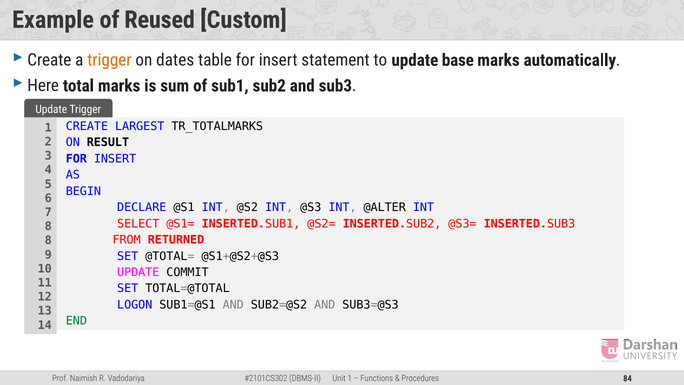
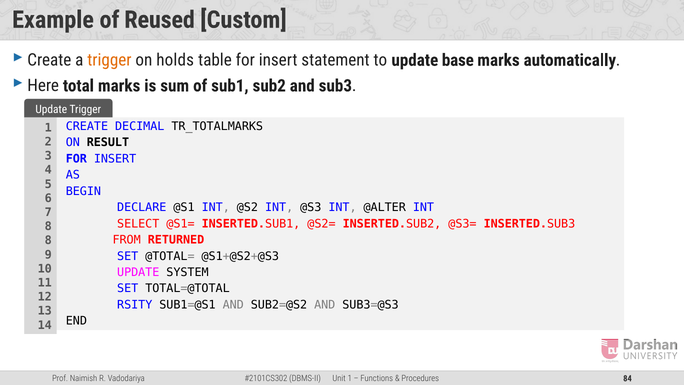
dates: dates -> holds (175, 60)
LARGEST: LARGEST -> DECIMAL (140, 126)
COMMIT: COMMIT -> SYSTEM (188, 272)
LOGON: LOGON -> RSITY (135, 305)
END colour: green -> black (76, 321)
